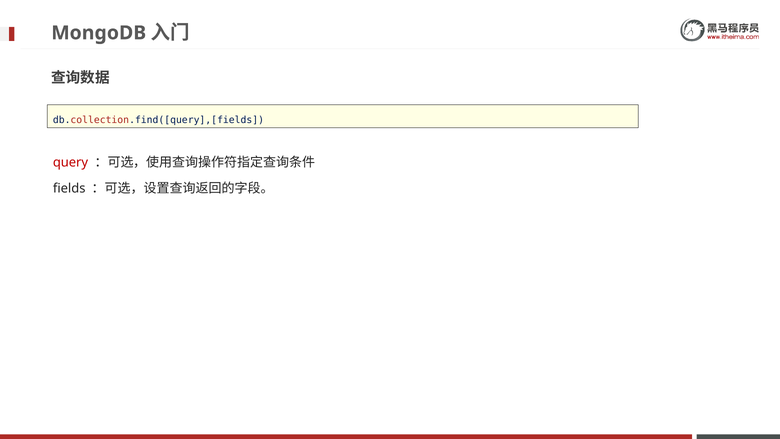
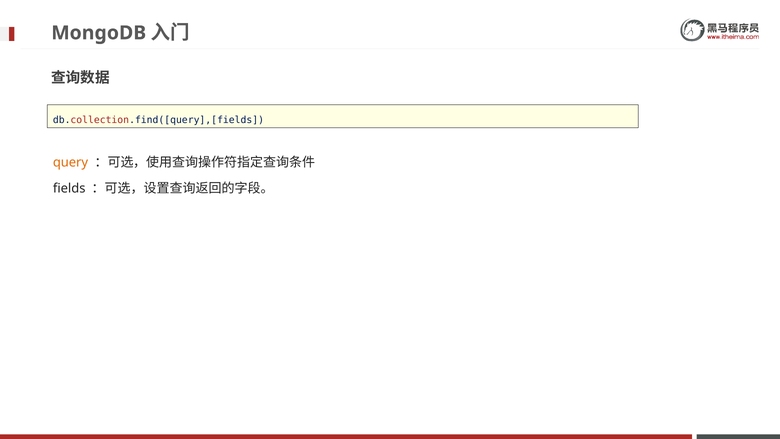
query colour: red -> orange (70, 162)
